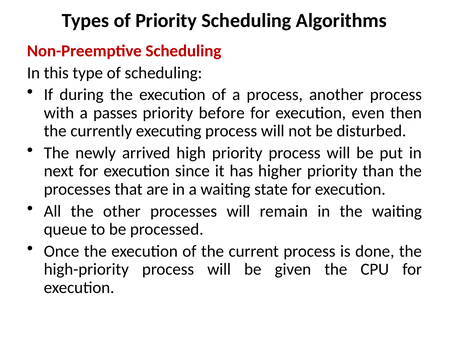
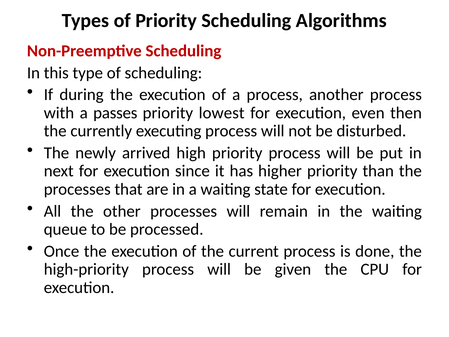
before: before -> lowest (222, 113)
